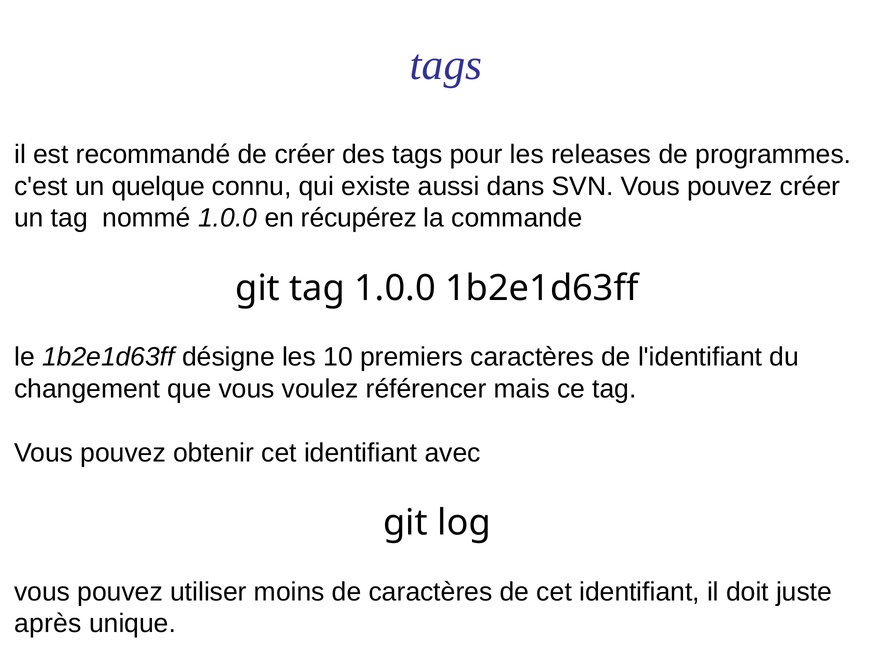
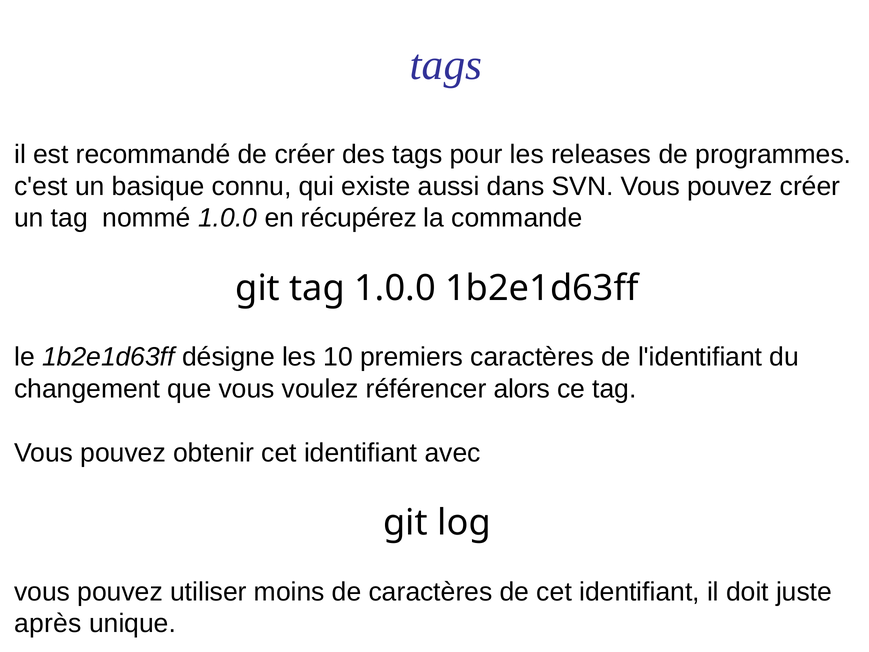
quelque: quelque -> basique (158, 186)
mais: mais -> alors (522, 389)
